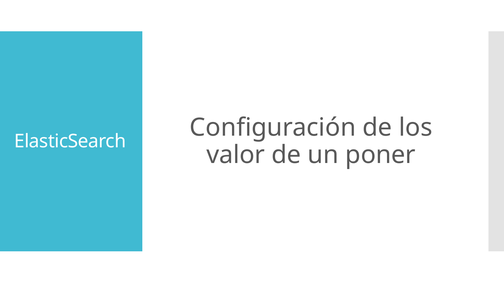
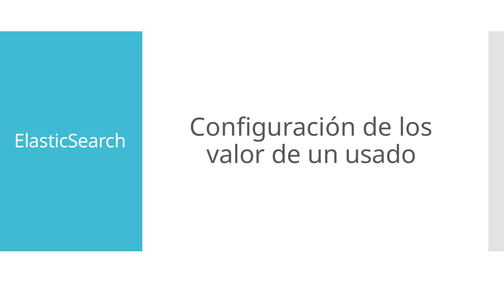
poner: poner -> usado (381, 155)
